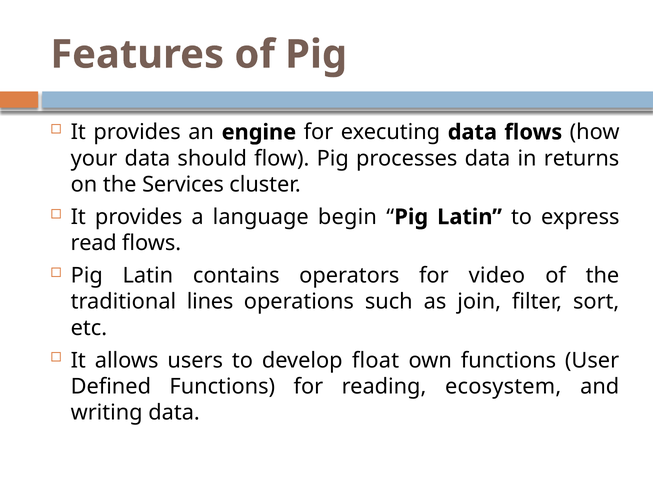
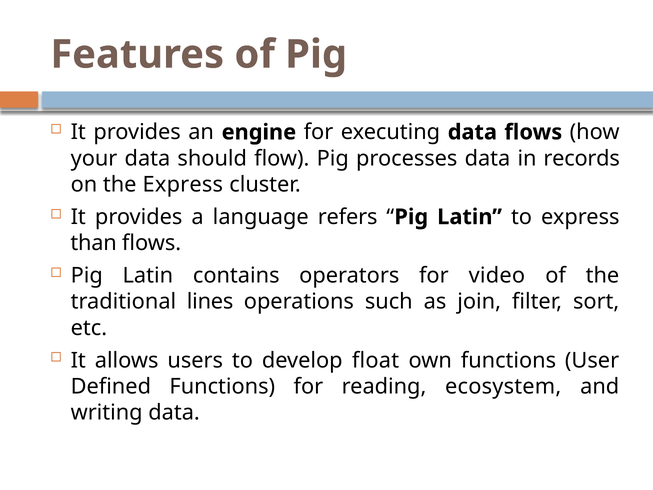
returns: returns -> records (582, 158)
the Services: Services -> Express (183, 184)
begin: begin -> refers (348, 217)
read: read -> than (94, 243)
